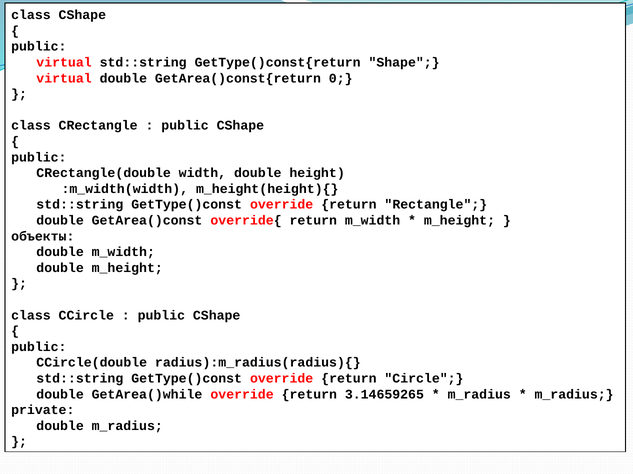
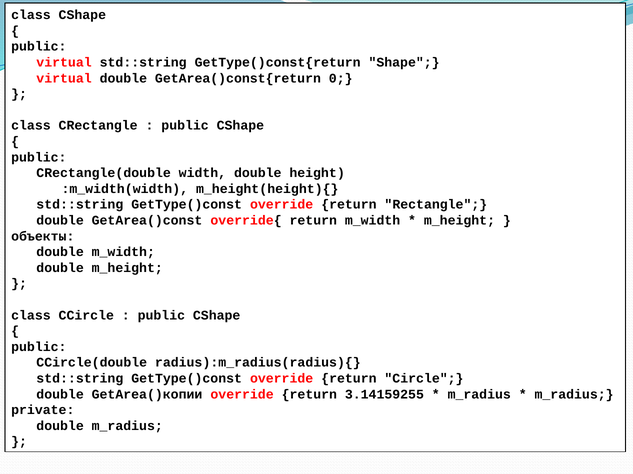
GetArea()while: GetArea()while -> GetArea()копии (147, 395)
3.14659265: 3.14659265 -> 3.14159255 (384, 395)
